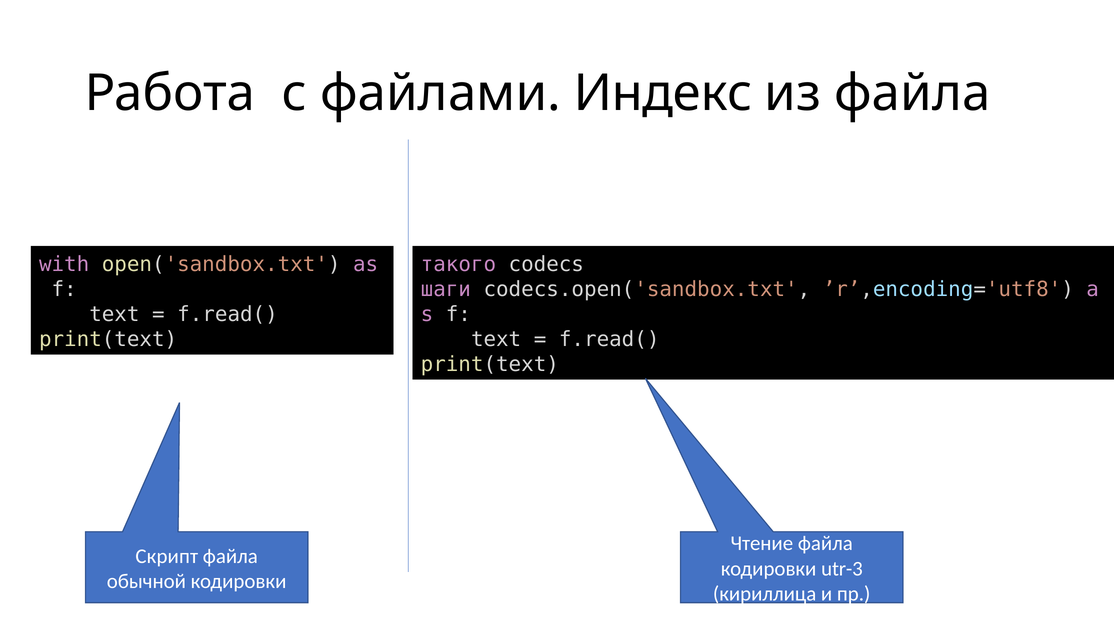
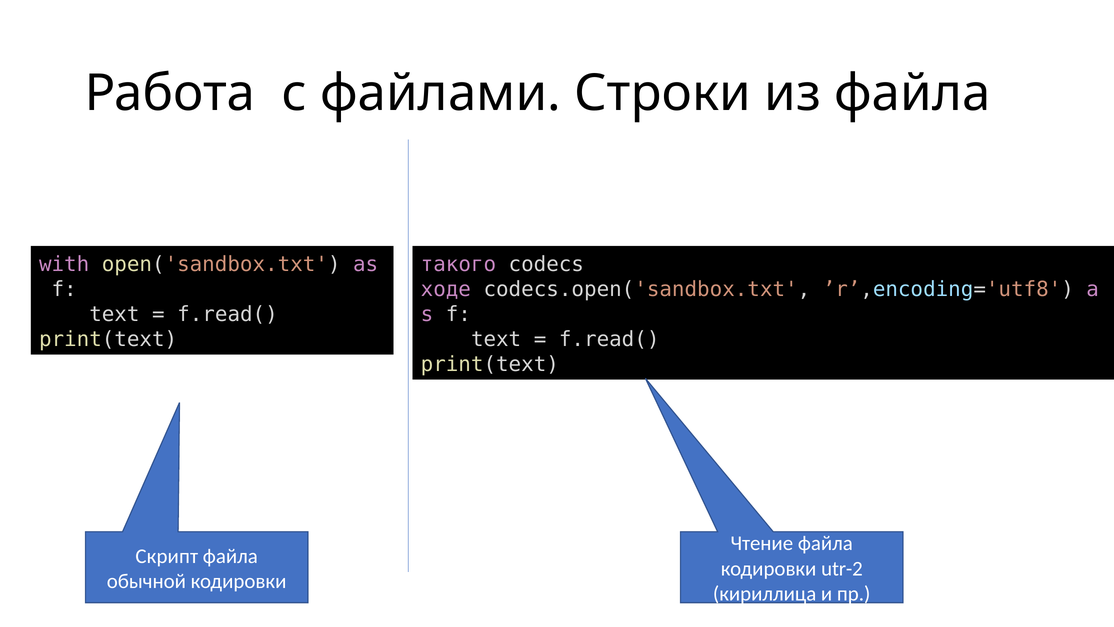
Индекс: Индекс -> Строки (663, 94)
шаги: шаги -> ходе (446, 289)
utr-3: utr-3 -> utr-2 (842, 568)
